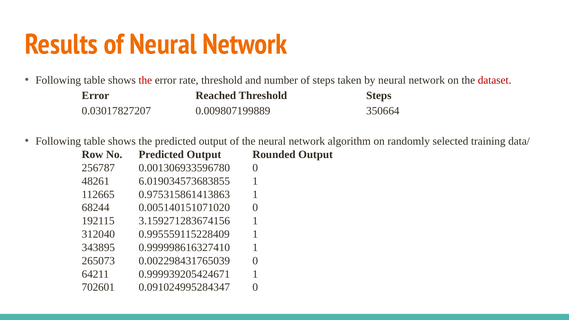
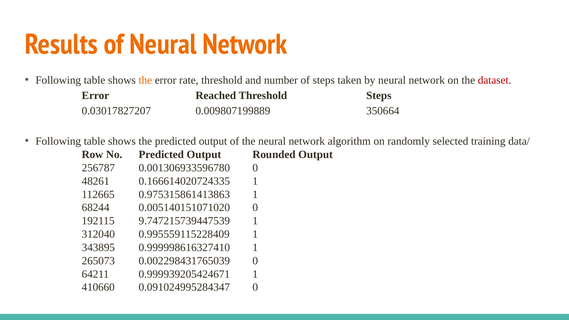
the colour: red -> orange (145, 80)
6.019034573683855: 6.019034573683855 -> 0.166614020724335 (184, 181)
3.159271283674156: 3.159271283674156 -> 9.747215739447539 (184, 221)
702601: 702601 -> 410660 (98, 287)
